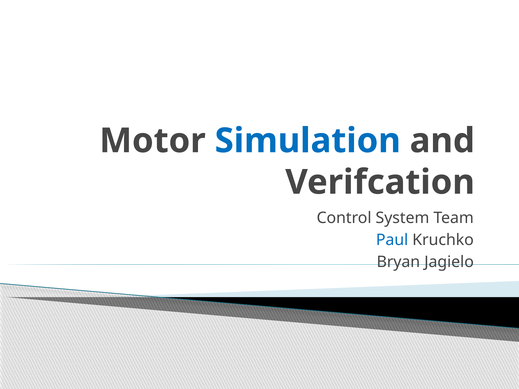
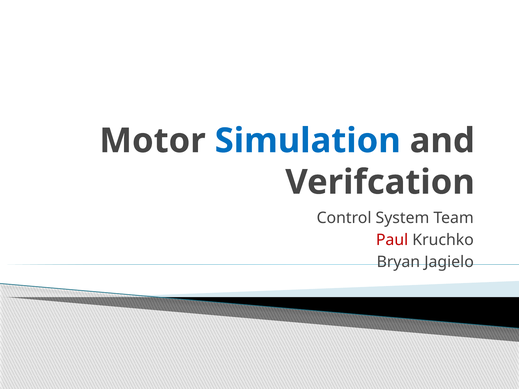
Paul colour: blue -> red (392, 240)
